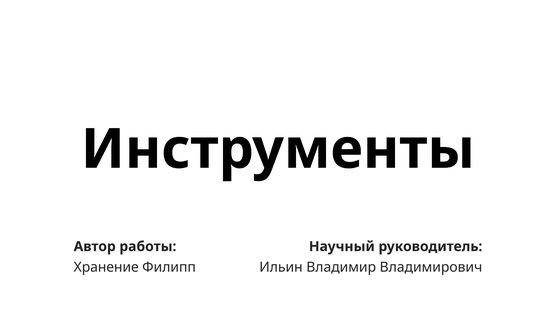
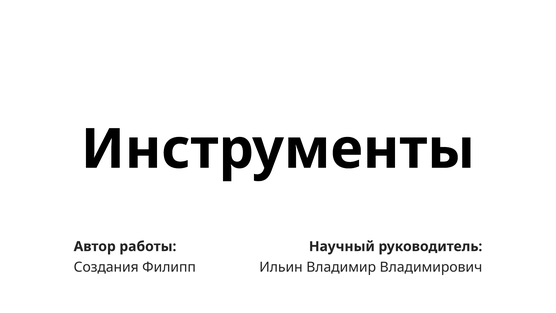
Хранение: Хранение -> Создания (106, 267)
